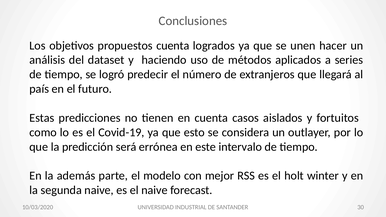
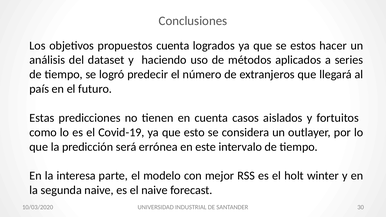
unen: unen -> estos (303, 46)
además: además -> interesa (76, 176)
